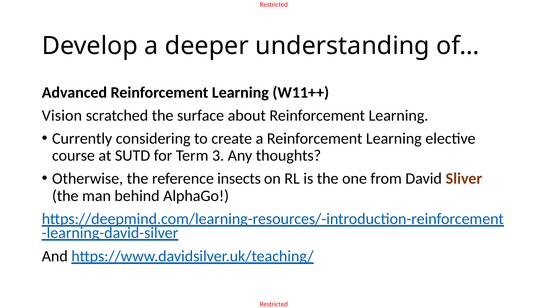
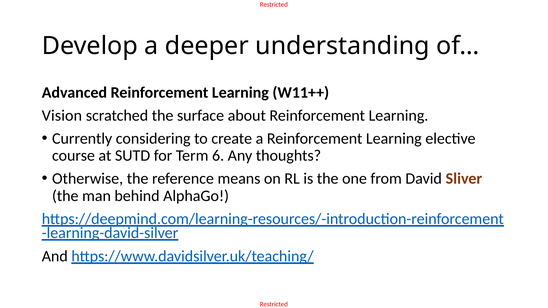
3: 3 -> 6 (218, 156)
insects: insects -> means (239, 179)
